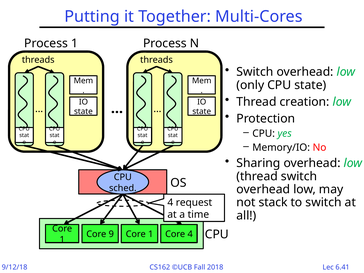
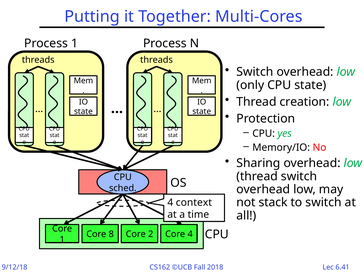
request: request -> context (194, 202)
9: 9 -> 8 (111, 234)
1: 1 -> 2 (151, 234)
